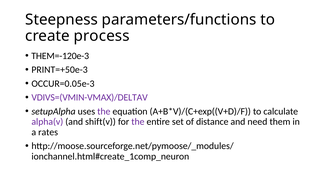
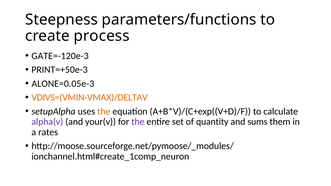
THEM=-120e-3: THEM=-120e-3 -> GATE=-120e-3 (60, 56)
OCCUR=0.05e-3: OCCUR=0.05e-3 -> ALONE=0.05e-3 (63, 84)
VDIVS=(VMIN-VMAX)/DELTAV colour: purple -> orange (90, 98)
the colour: purple -> orange (104, 111)
shift(v: shift(v -> your(v (101, 122)
distance: distance -> quantity (212, 122)
need: need -> sums (257, 122)
